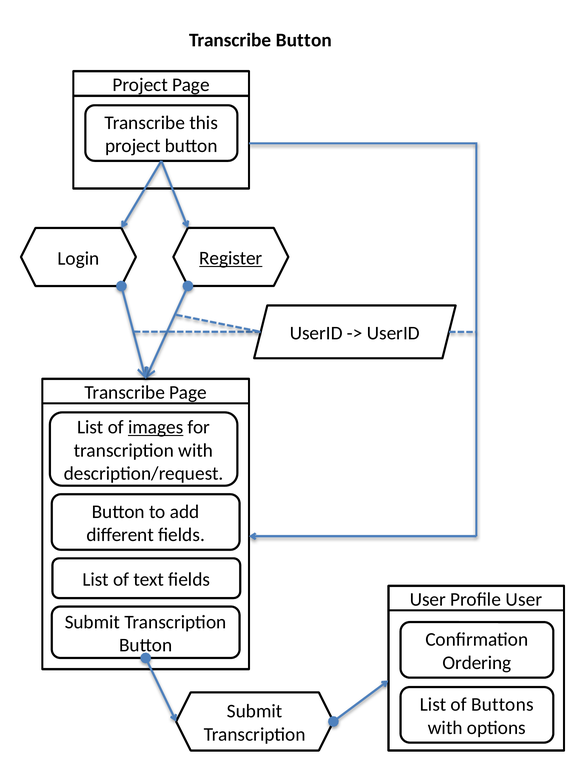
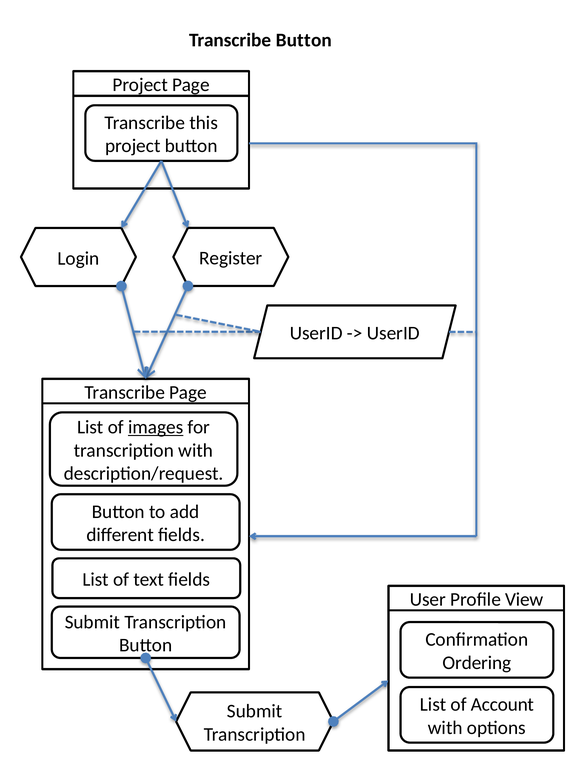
Register underline: present -> none (231, 258)
Profile User: User -> View (524, 599)
Buttons: Buttons -> Account (502, 705)
